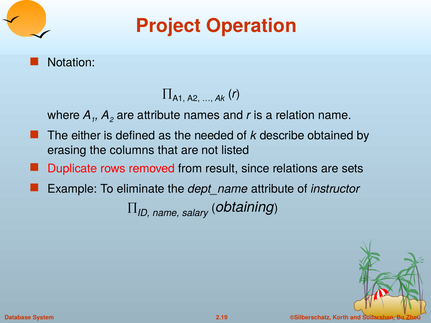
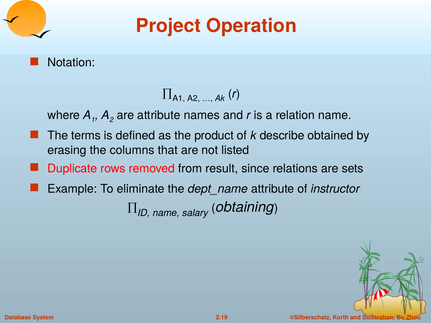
either: either -> terms (86, 136)
needed: needed -> product (214, 136)
